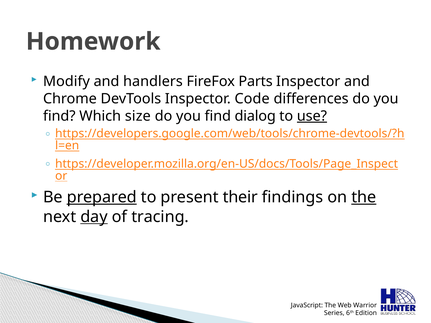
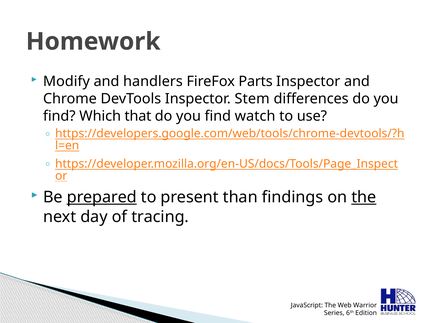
Code: Code -> Stem (252, 99)
size: size -> that (138, 116)
dialog: dialog -> watch (255, 116)
use underline: present -> none (312, 116)
their: their -> than (240, 197)
day underline: present -> none (94, 217)
